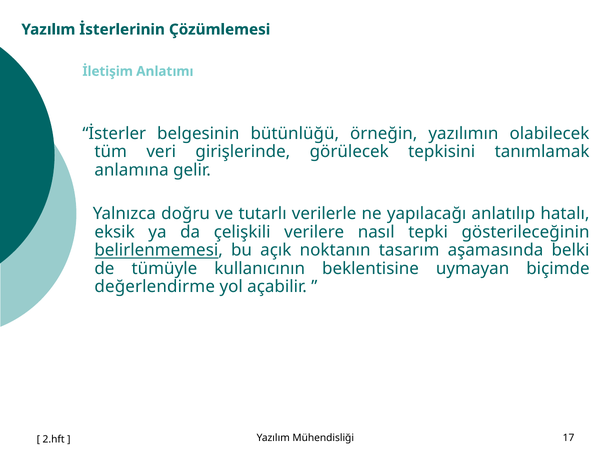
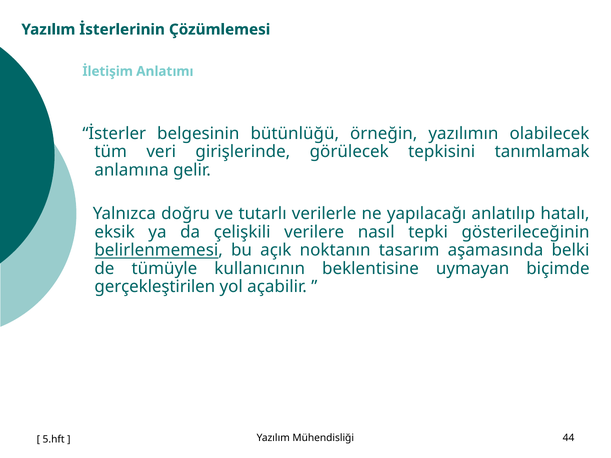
değerlendirme: değerlendirme -> gerçekleştirilen (155, 287)
17: 17 -> 44 (569, 438)
2.hft: 2.hft -> 5.hft (54, 440)
